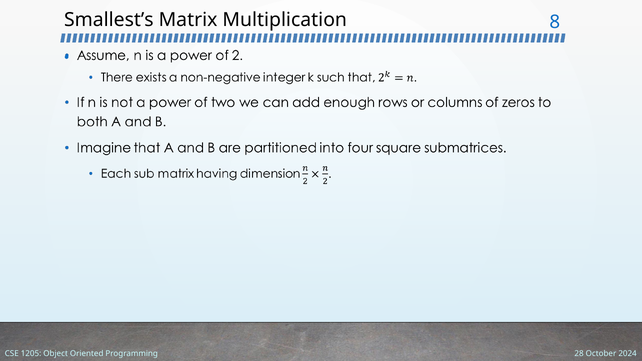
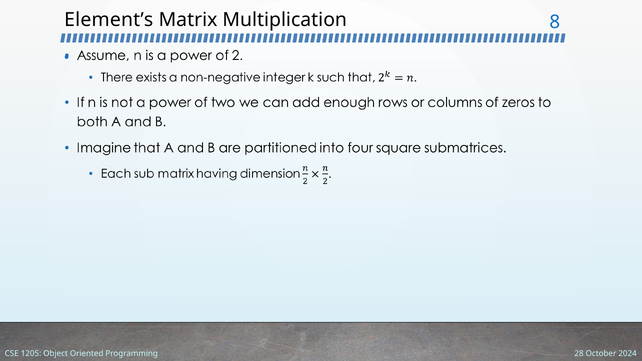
Smallest’s: Smallest’s -> Element’s (109, 20)
